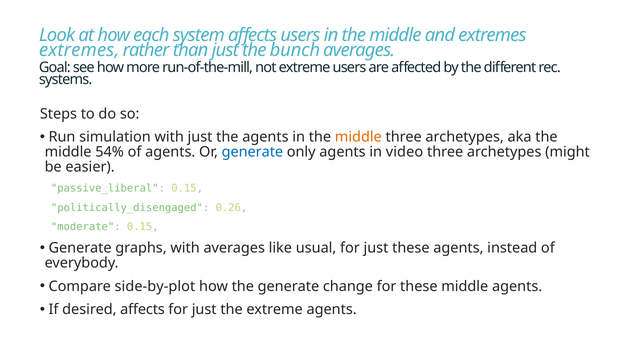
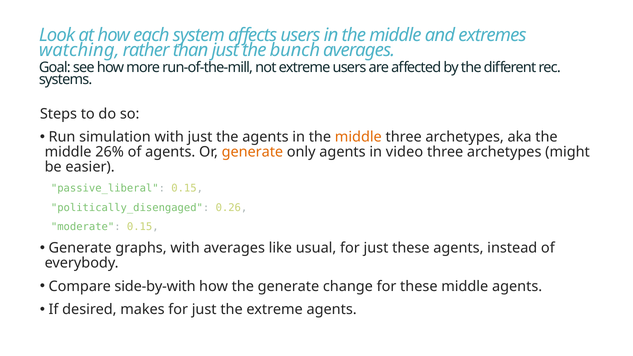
extremes: extremes -> watching (79, 50)
54%: 54% -> 26% (110, 152)
generate colour: blue -> orange (252, 152)
side-by-plot: side-by-plot -> side-by-with (155, 286)
desired affects: affects -> makes (142, 310)
